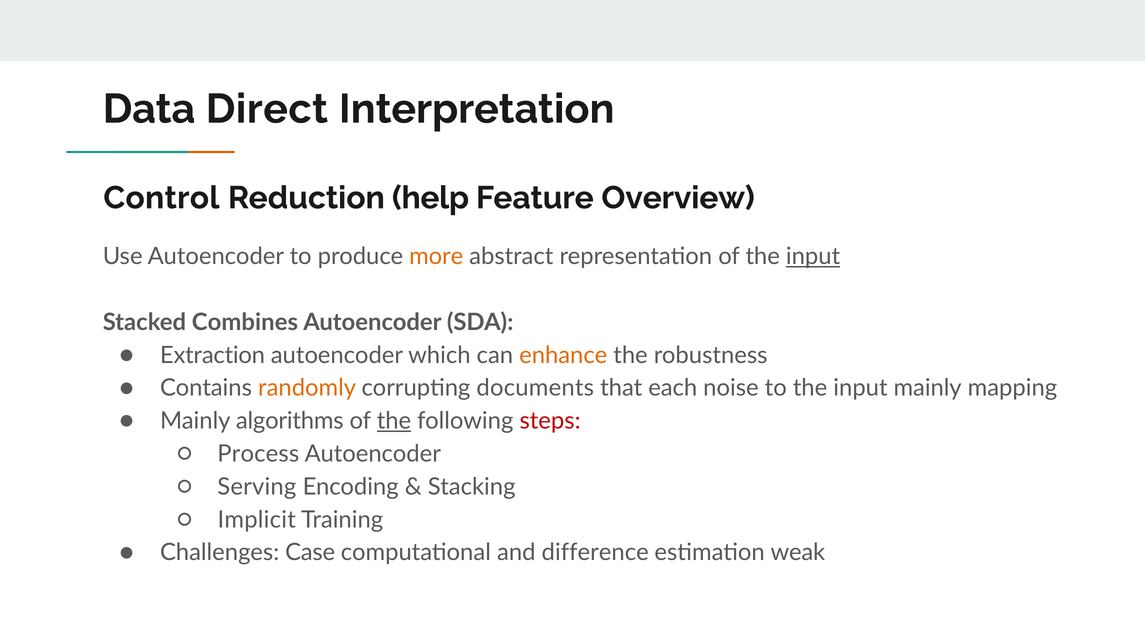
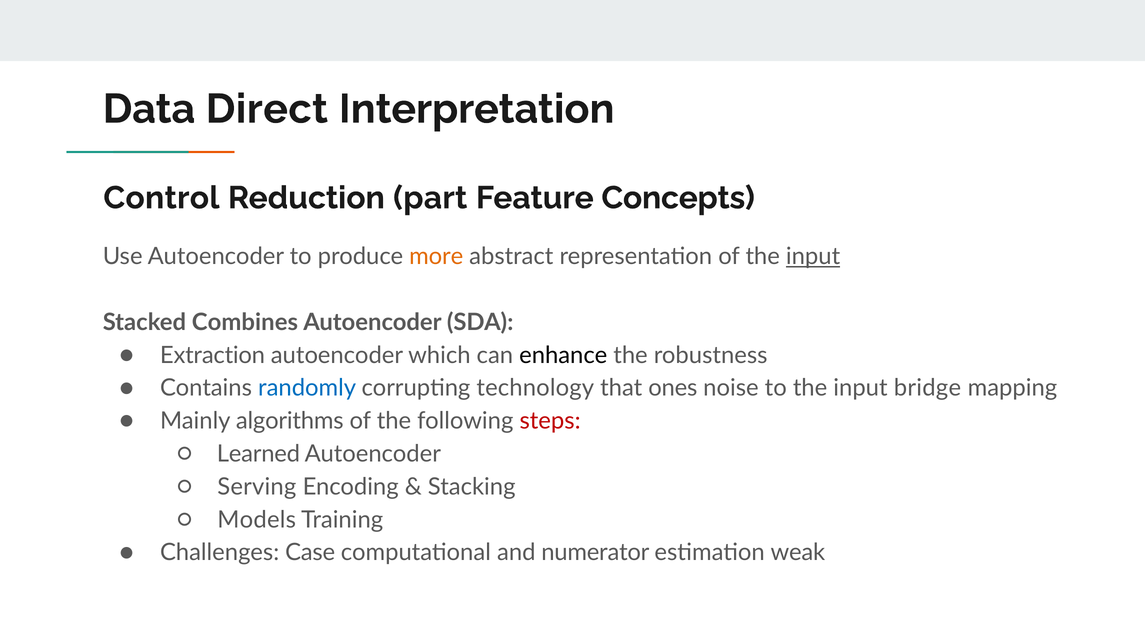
help: help -> part (430, 198)
Overview: Overview -> Concepts (678, 198)
enhance colour: orange -> black (563, 355)
randomly colour: orange -> blue (307, 388)
documents: documents -> technology (535, 388)
each: each -> ones (673, 388)
input mainly: mainly -> bridge (927, 388)
the underline: present -> none (394, 421)
Process: Process -> Learned (258, 454)
Implicit: Implicit -> Models (257, 520)
difference: difference -> numerator (595, 553)
